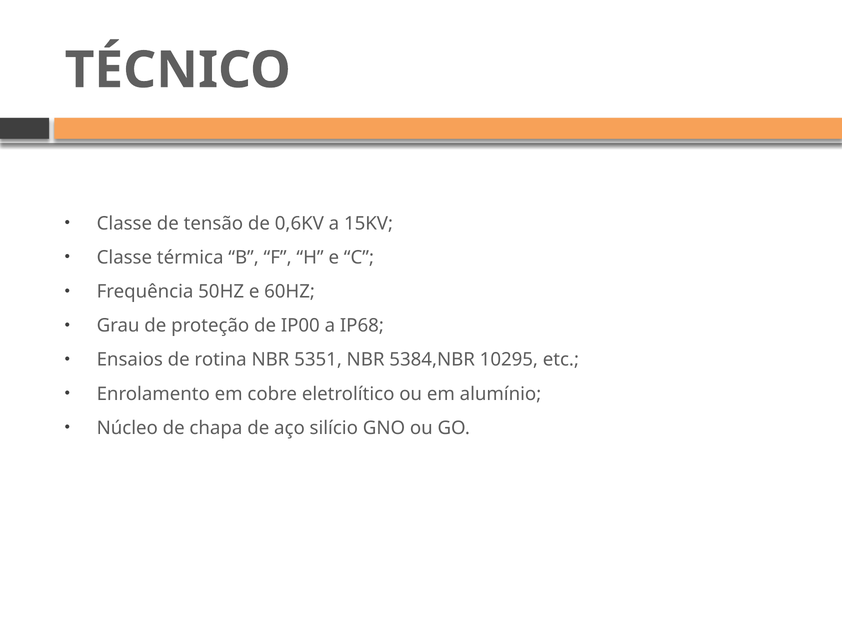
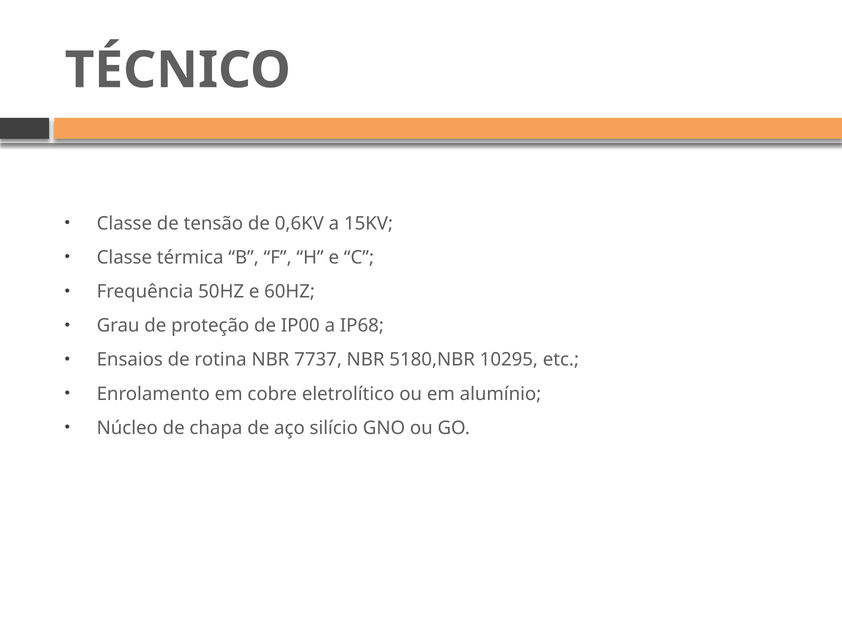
5351: 5351 -> 7737 (318, 360)
5384,NBR: 5384,NBR -> 5180,NBR (432, 360)
